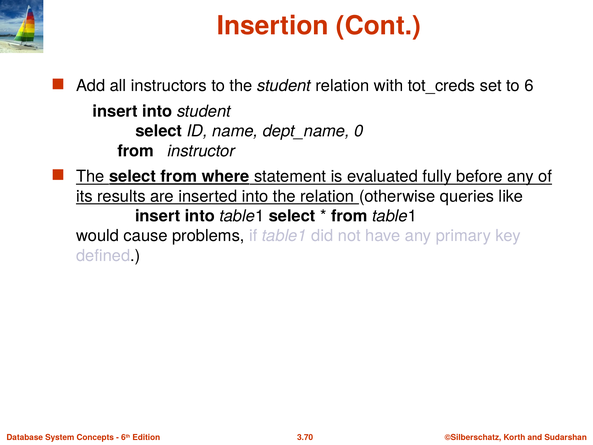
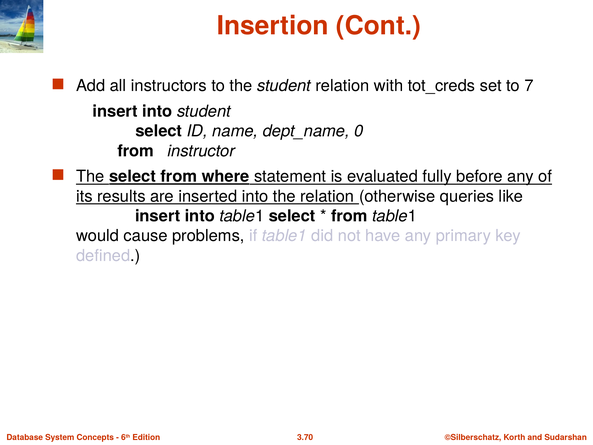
6: 6 -> 7 (529, 86)
